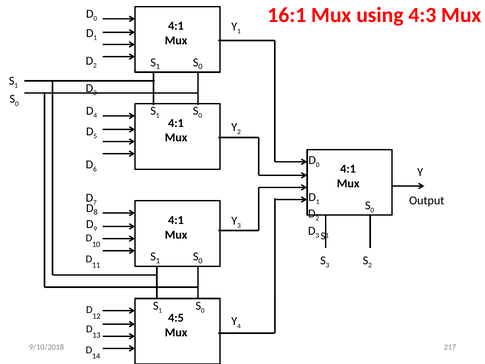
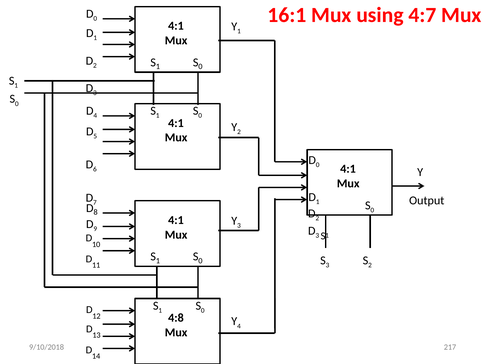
4:3: 4:3 -> 4:7 (422, 15)
4:5: 4:5 -> 4:8 (176, 318)
